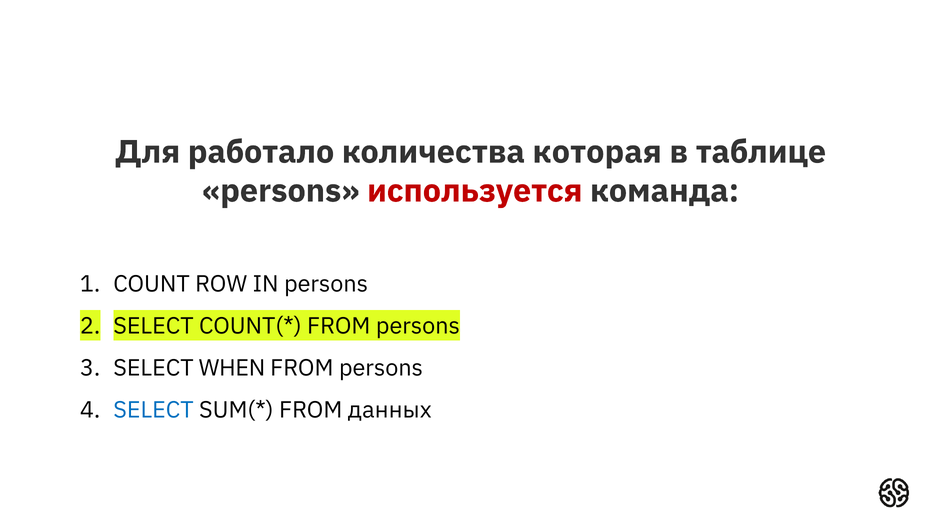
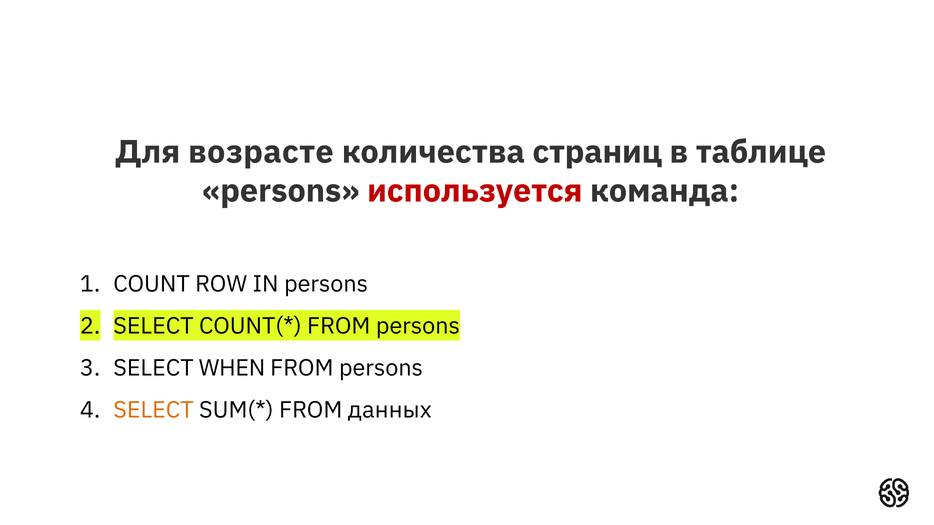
работало: работало -> возрасте (261, 152)
которая: которая -> страниц (597, 152)
SELECT colour: blue -> orange (154, 410)
